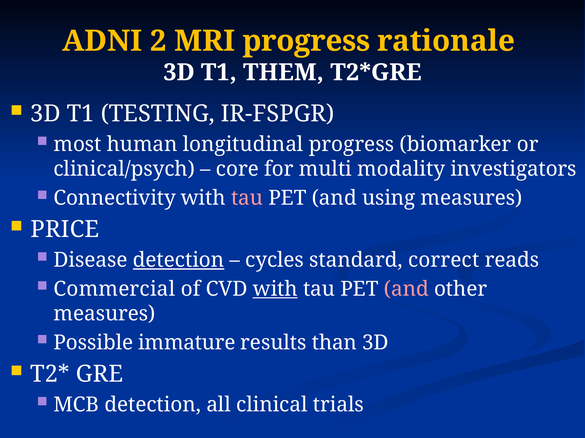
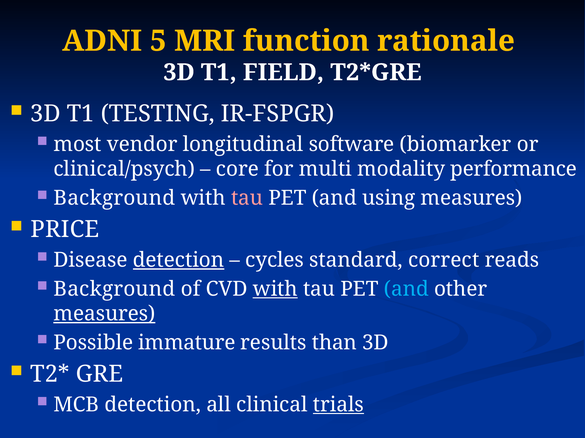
2: 2 -> 5 (158, 41)
MRI progress: progress -> function (306, 41)
THEM: THEM -> FIELD (283, 73)
human: human -> vendor (142, 145)
longitudinal progress: progress -> software (352, 145)
investigators: investigators -> performance (514, 169)
Connectivity: Connectivity -> Background (114, 198)
Commercial: Commercial -> Background (114, 289)
and colour: pink -> light blue (406, 289)
measures underline: none -> present (104, 314)
trials underline: none -> present (338, 405)
